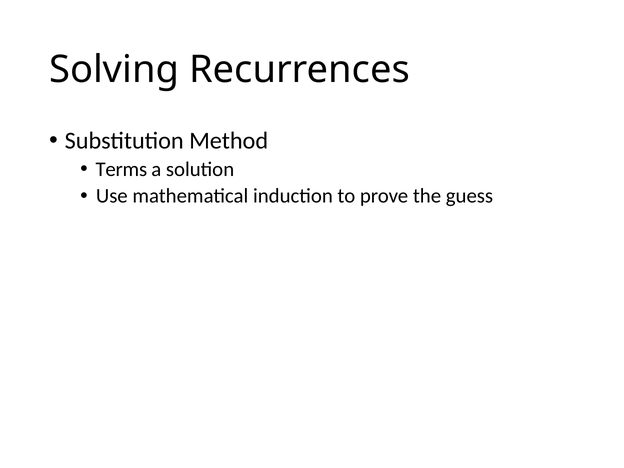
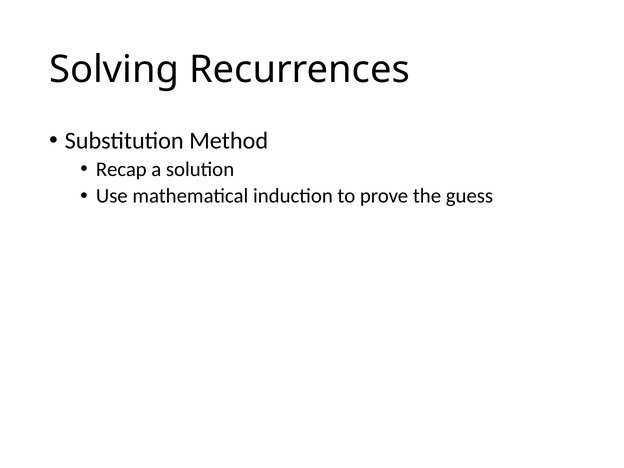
Terms: Terms -> Recap (121, 169)
